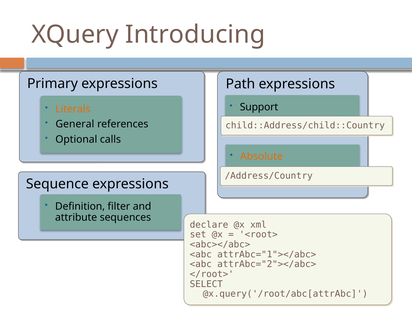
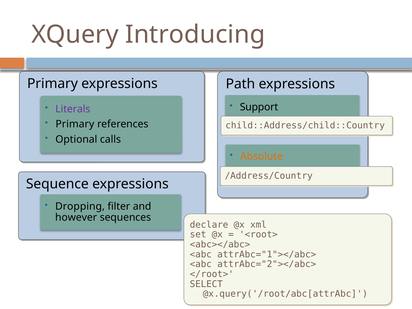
Literals colour: orange -> purple (73, 109)
General: General -> Primary (75, 124)
Definition: Definition -> Dropping (80, 206)
attribute: attribute -> however (76, 218)
